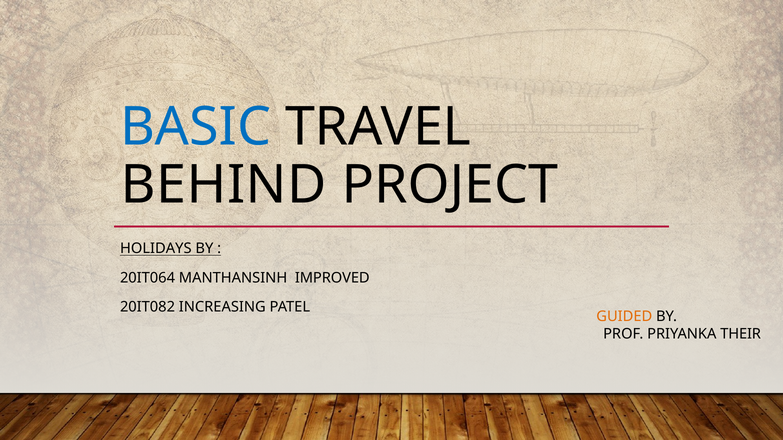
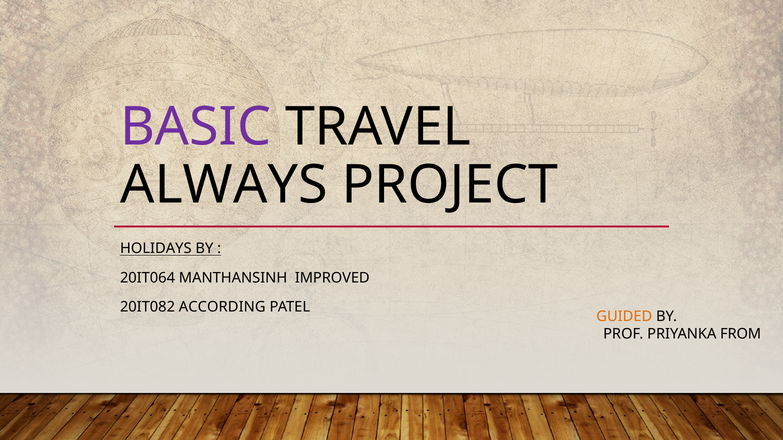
BASIC colour: blue -> purple (196, 127)
BEHIND: BEHIND -> ALWAYS (224, 185)
INCREASING: INCREASING -> ACCORDING (222, 307)
THEIR: THEIR -> FROM (741, 334)
